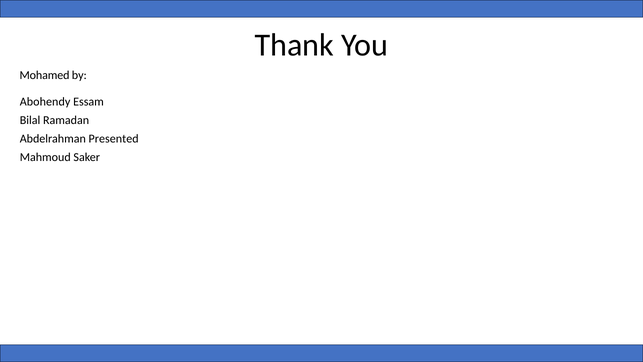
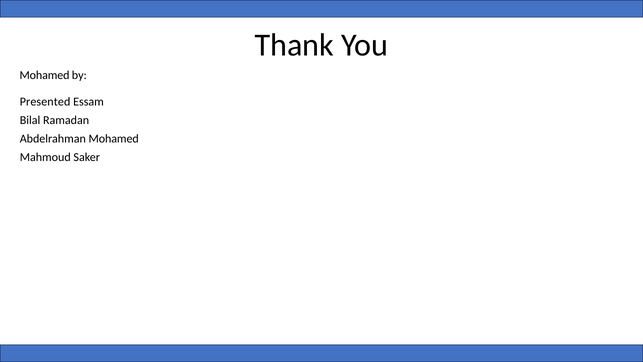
Abohendy: Abohendy -> Presented (45, 102)
Abdelrahman Presented: Presented -> Mohamed (114, 139)
